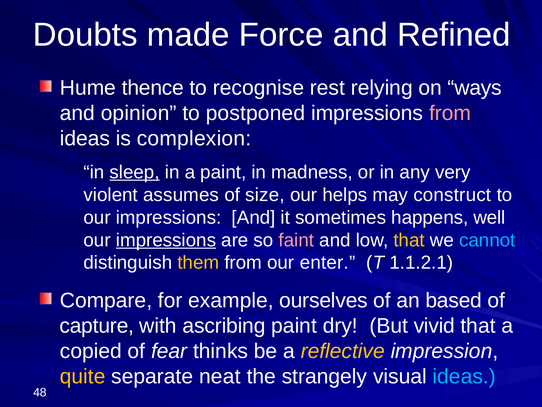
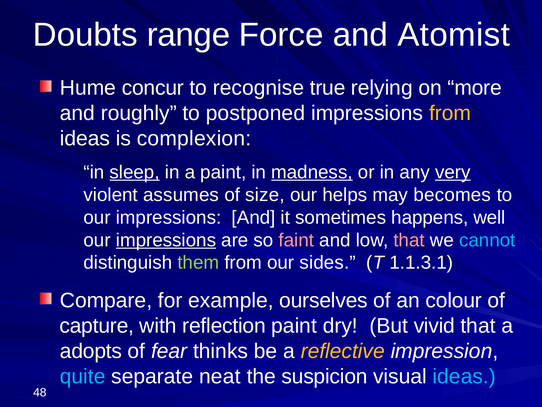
made: made -> range (188, 35)
Refined: Refined -> Atomist (454, 35)
thence: thence -> concur (153, 88)
rest: rest -> true (328, 88)
ways: ways -> more (475, 88)
opinion: opinion -> roughly (139, 113)
from colour: pink -> yellow (450, 113)
madness underline: none -> present (312, 172)
very underline: none -> present (453, 172)
construct: construct -> becomes (452, 195)
that colour: yellow -> pink (409, 240)
them colour: yellow -> light green (198, 262)
enter: enter -> sides (328, 262)
1.1.2.1: 1.1.2.1 -> 1.1.3.1 (421, 262)
based: based -> colour (454, 300)
ascribing: ascribing -> reflection (224, 325)
copied: copied -> adopts (91, 351)
quite colour: yellow -> light blue (83, 376)
strangely: strangely -> suspicion (325, 376)
